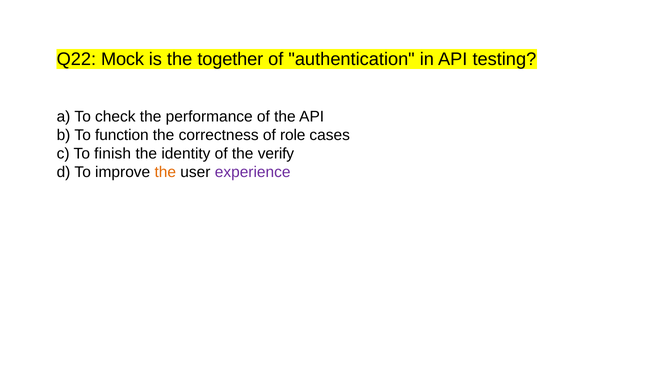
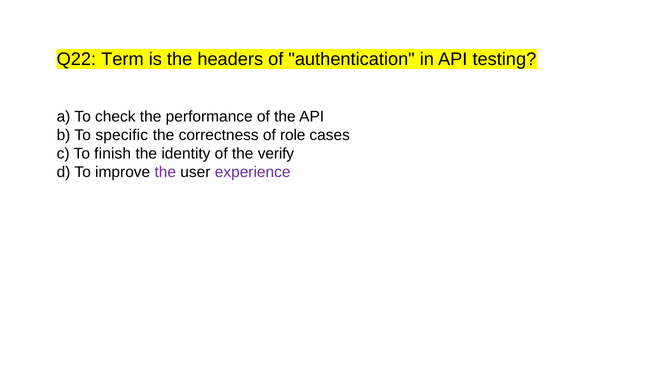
Mock: Mock -> Term (122, 59)
together: together -> headers (230, 59)
function: function -> specific (122, 135)
the colour: orange -> purple (165, 172)
